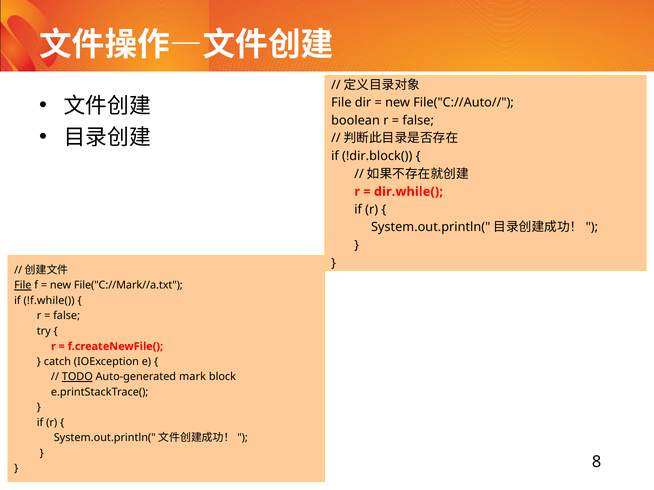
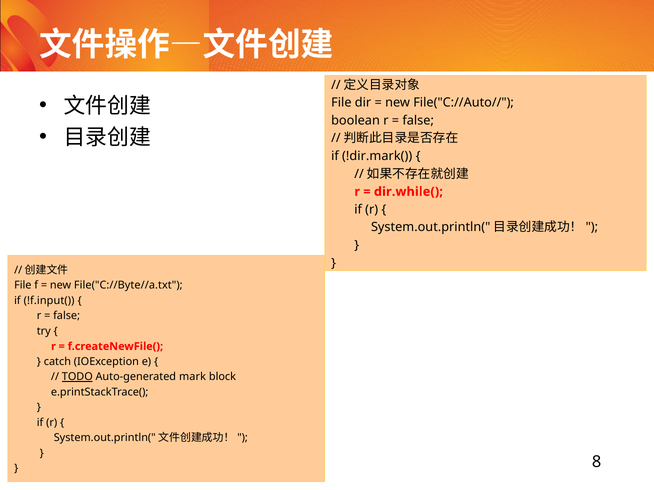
!dir.block(: !dir.block( -> !dir.mark( (377, 156)
File underline: present -> none (23, 286)
File("C://Mark//a.txt: File("C://Mark//a.txt -> File("C://Byte//a.txt (128, 286)
!f.while(: !f.while( -> !f.input( (49, 301)
